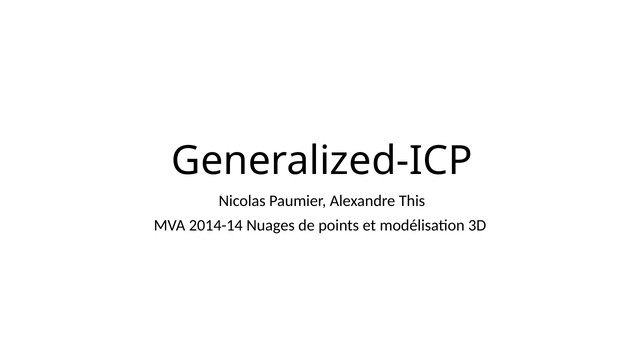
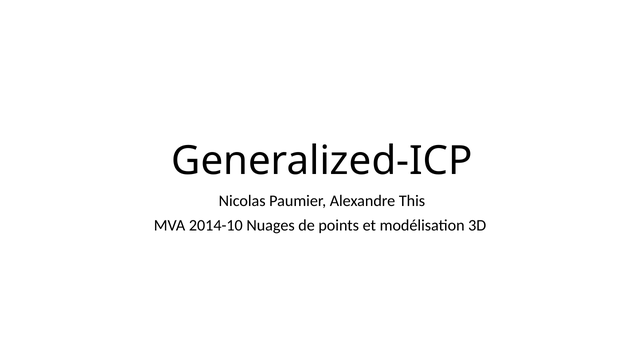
2014-14: 2014-14 -> 2014-10 (216, 225)
